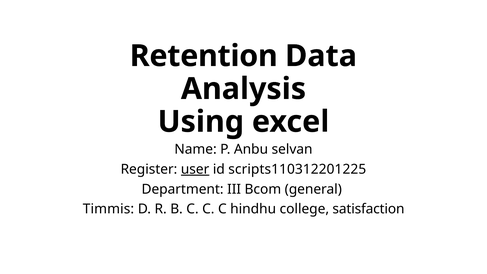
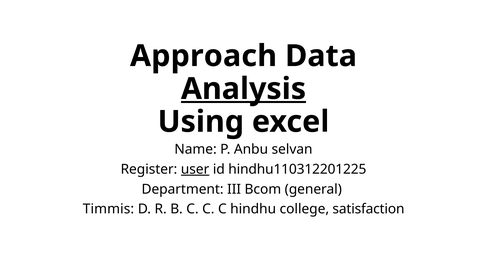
Retention: Retention -> Approach (203, 56)
Analysis underline: none -> present (243, 89)
scripts110312201225: scripts110312201225 -> hindhu110312201225 (297, 169)
